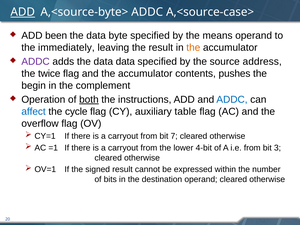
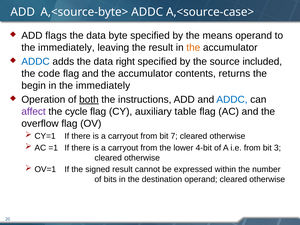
ADD underline: present -> none (23, 12)
been: been -> flags (56, 36)
ADDC colour: purple -> blue (36, 62)
data data: data -> right (125, 62)
address: address -> included (262, 62)
twice: twice -> code (49, 74)
pushes: pushes -> returns (234, 74)
in the complement: complement -> immediately (103, 86)
affect colour: blue -> purple (34, 112)
